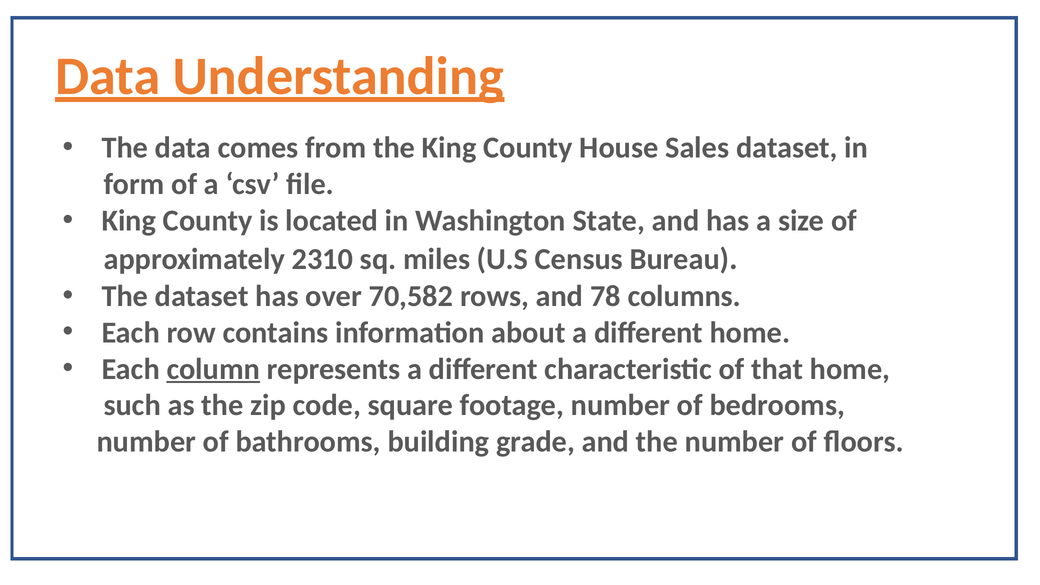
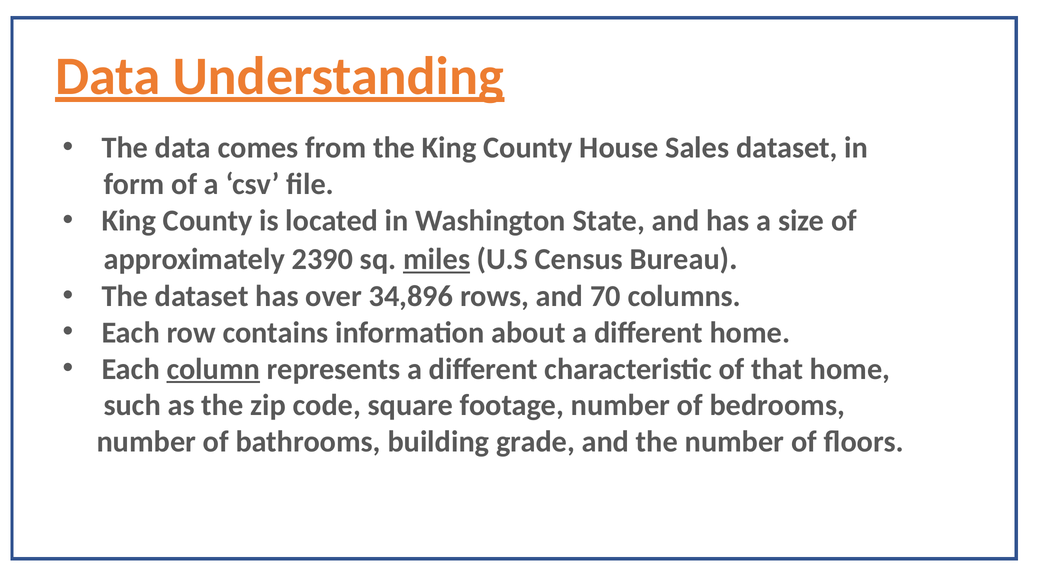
2310: 2310 -> 2390 (322, 259)
miles underline: none -> present (437, 259)
70,582: 70,582 -> 34,896 (411, 296)
78: 78 -> 70 (605, 296)
